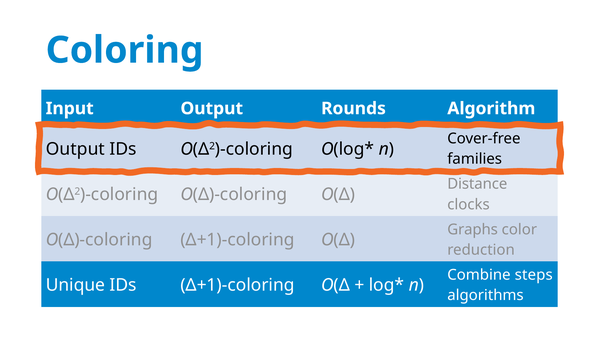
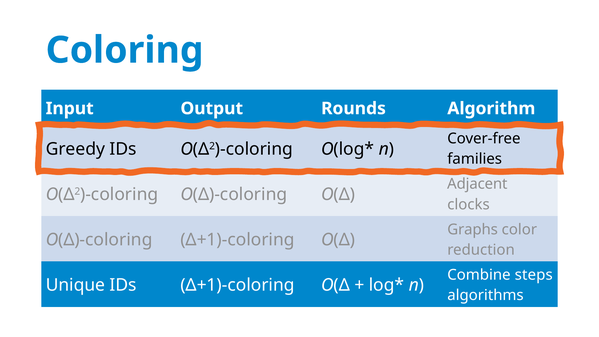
Output: Output -> Greedy (75, 149)
Distance: Distance -> Adjacent (477, 184)
